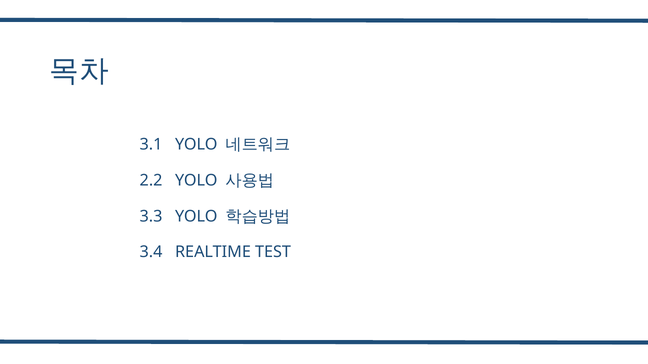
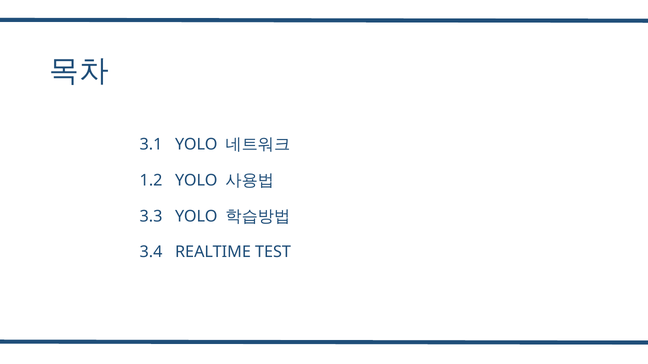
2.2: 2.2 -> 1.2 (151, 181)
